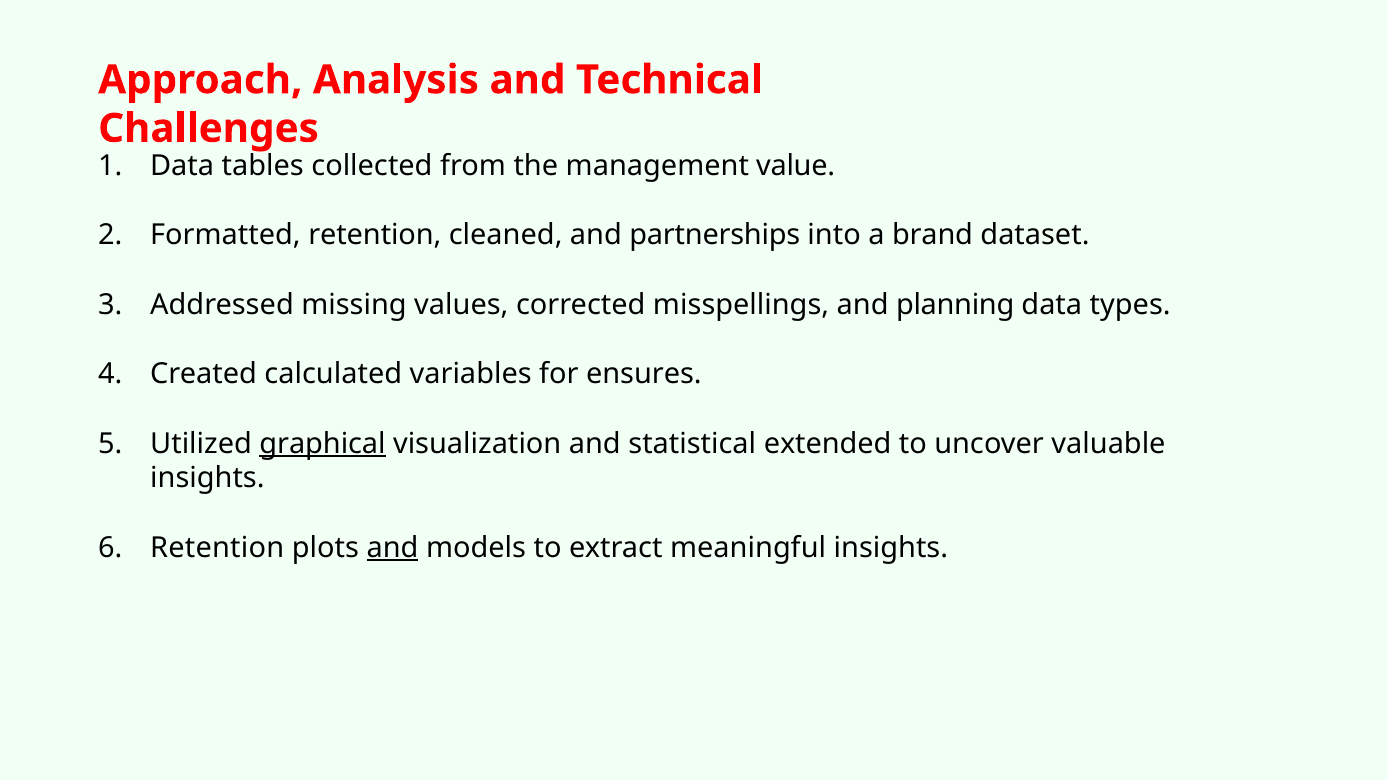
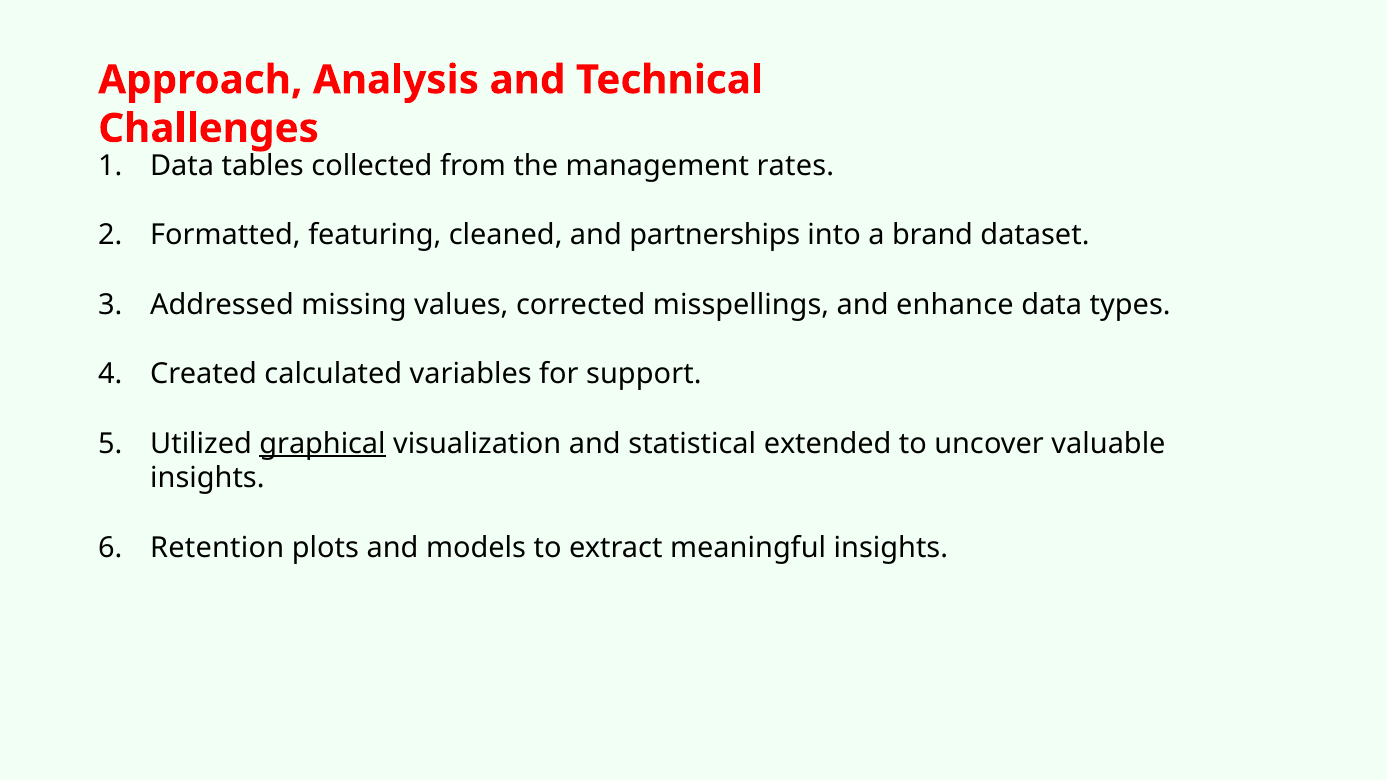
value: value -> rates (795, 166)
Formatted retention: retention -> featuring (375, 235)
planning: planning -> enhance (955, 305)
ensures: ensures -> support (644, 374)
and underline: present -> none (393, 548)
